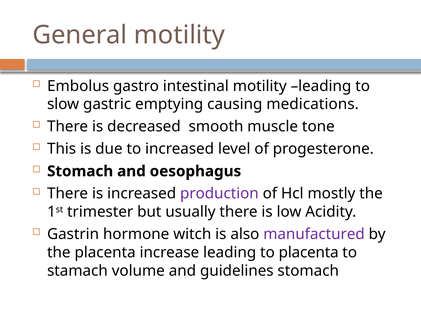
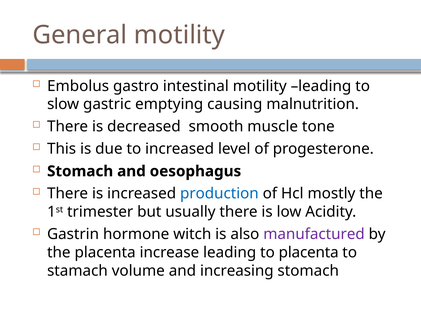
medications: medications -> malnutrition (313, 104)
production colour: purple -> blue (219, 193)
guidelines: guidelines -> increasing (237, 270)
